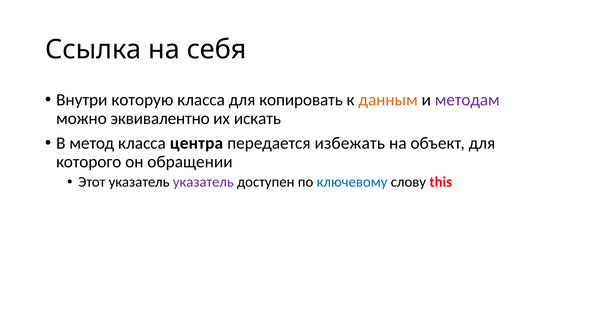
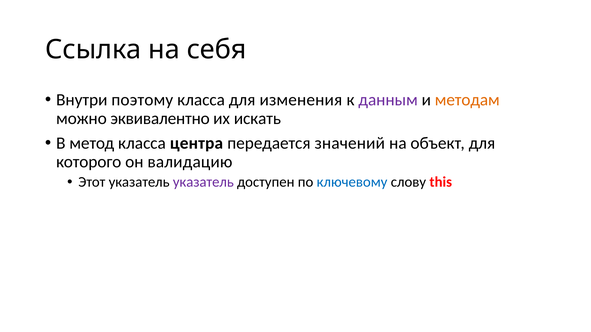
которую: которую -> поэтому (142, 100)
копировать: копировать -> изменения (301, 100)
данным colour: orange -> purple (388, 100)
методам colour: purple -> orange (467, 100)
избежать: избежать -> значений (350, 143)
обращении: обращении -> валидацию (190, 162)
